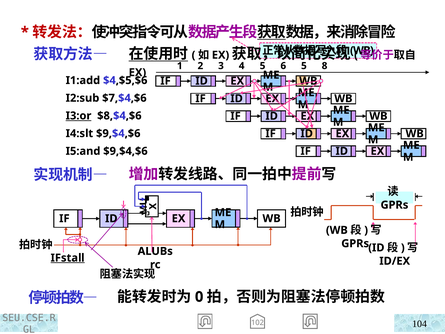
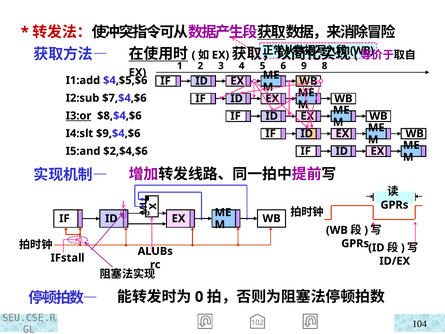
6 5: 5 -> 9 (304, 66)
I5:and $9,$4,$6: $9,$4,$6 -> $2,$4,$6 (125, 151)
IFstall underline: present -> none (68, 258)
